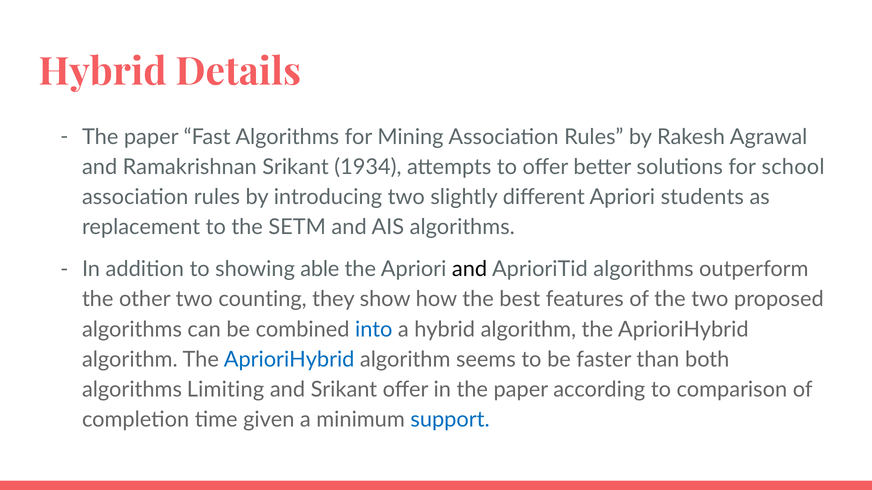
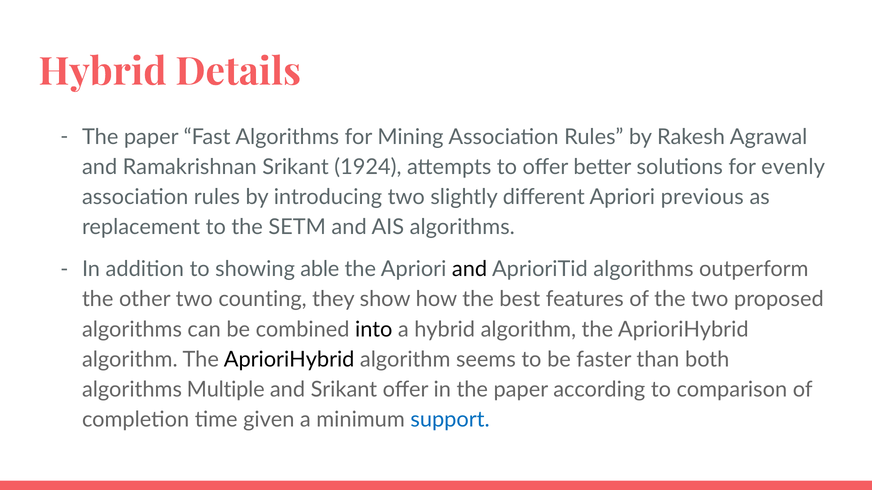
1934: 1934 -> 1924 (368, 167)
school: school -> evenly (793, 167)
students: students -> previous (702, 197)
into colour: blue -> black (374, 330)
AprioriHybrid colour: blue -> black (289, 360)
Limiting: Limiting -> Multiple (226, 390)
